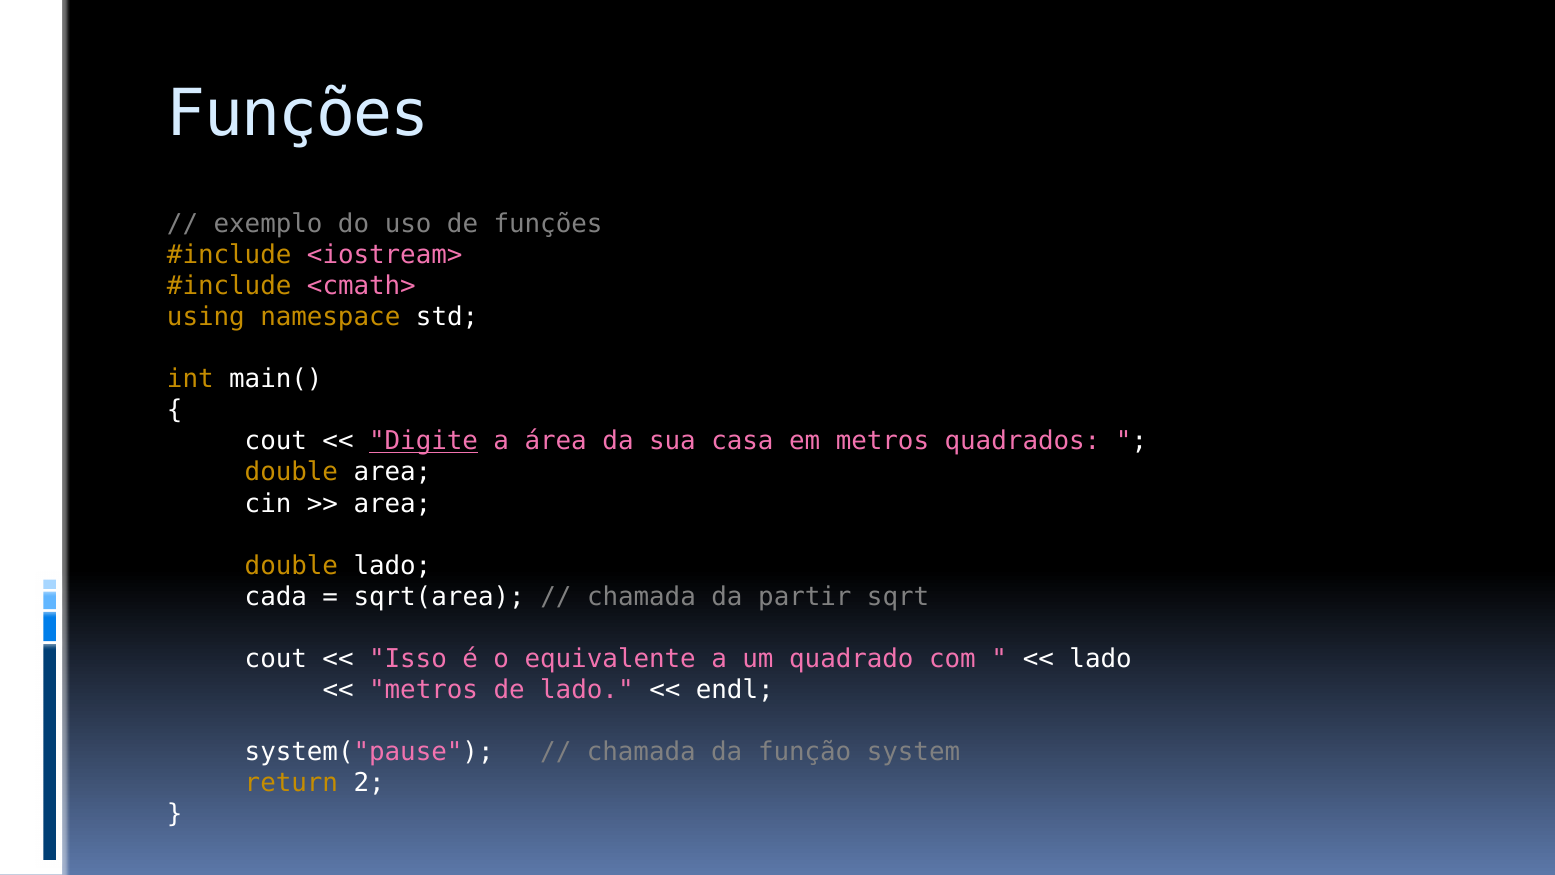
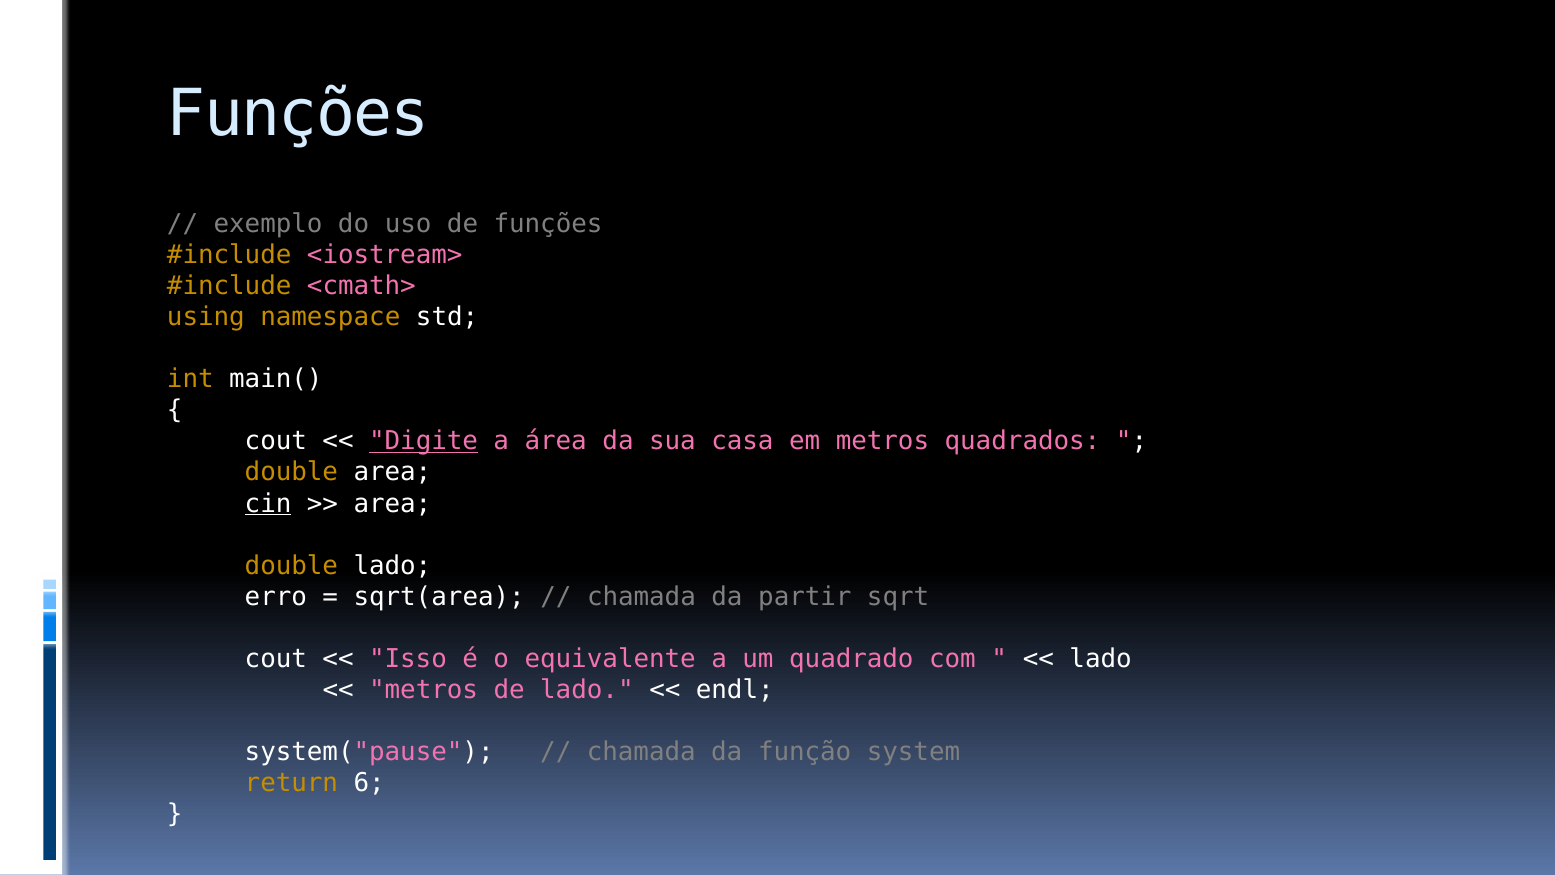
cin underline: none -> present (268, 503)
cada: cada -> erro (276, 597)
2: 2 -> 6 (369, 783)
